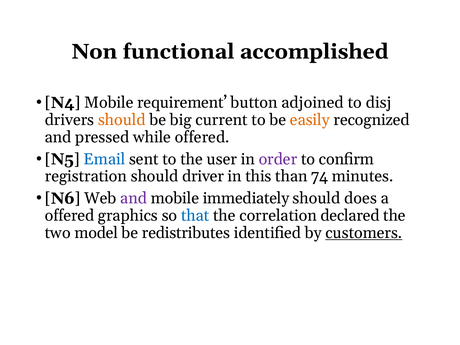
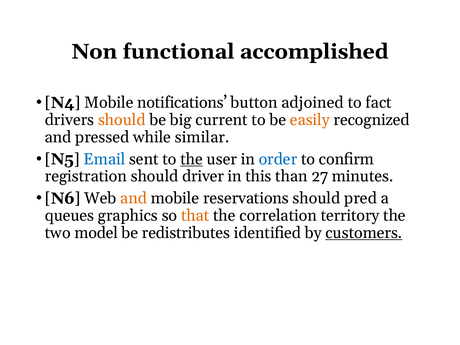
requirement: requirement -> notifications (182, 103)
disj: disj -> fact (379, 103)
while offered: offered -> similar (202, 137)
the underline: none -> present (192, 159)
order colour: purple -> blue (278, 159)
74: 74 -> 27 (320, 176)
and colour: purple -> orange (134, 198)
immediately: immediately -> reservations (246, 198)
does: does -> pred (361, 198)
offered: offered -> queues (70, 216)
that colour: blue -> orange (195, 216)
declared: declared -> territory (350, 216)
